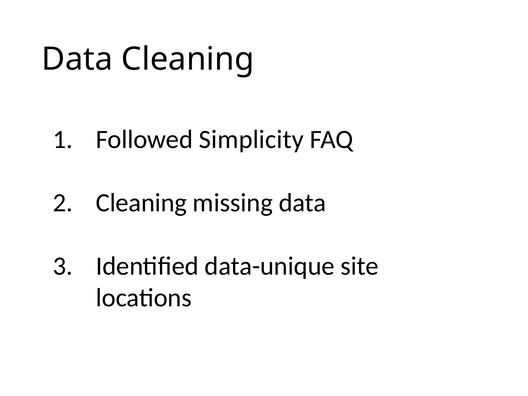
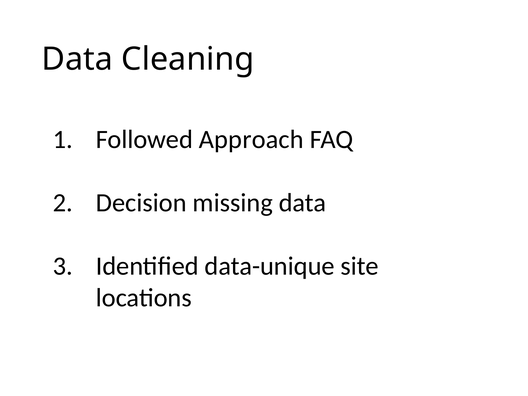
Simplicity: Simplicity -> Approach (251, 139)
Cleaning: Cleaning -> Decision (141, 203)
